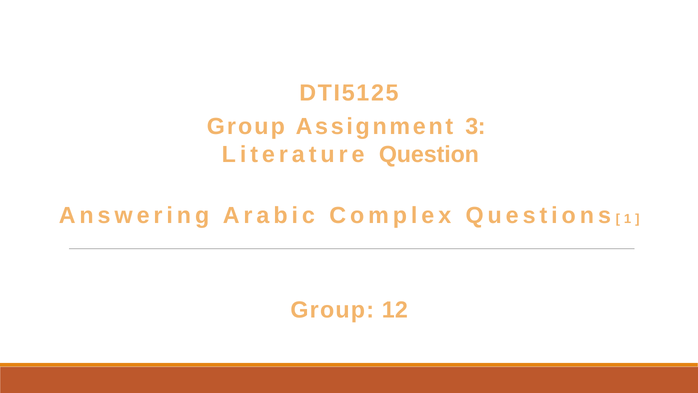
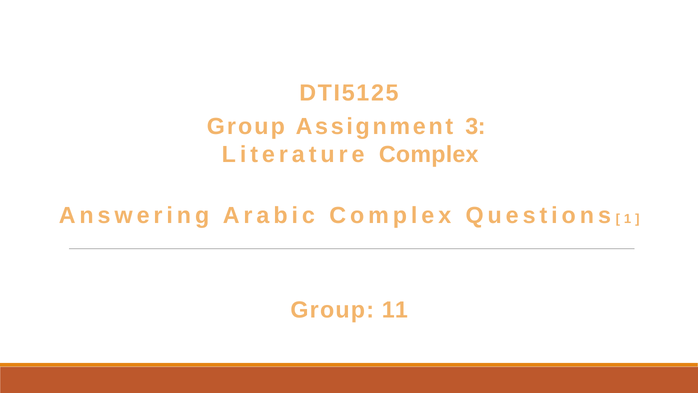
Literature Question: Question -> Complex (429, 154)
12: 12 -> 11 (395, 310)
